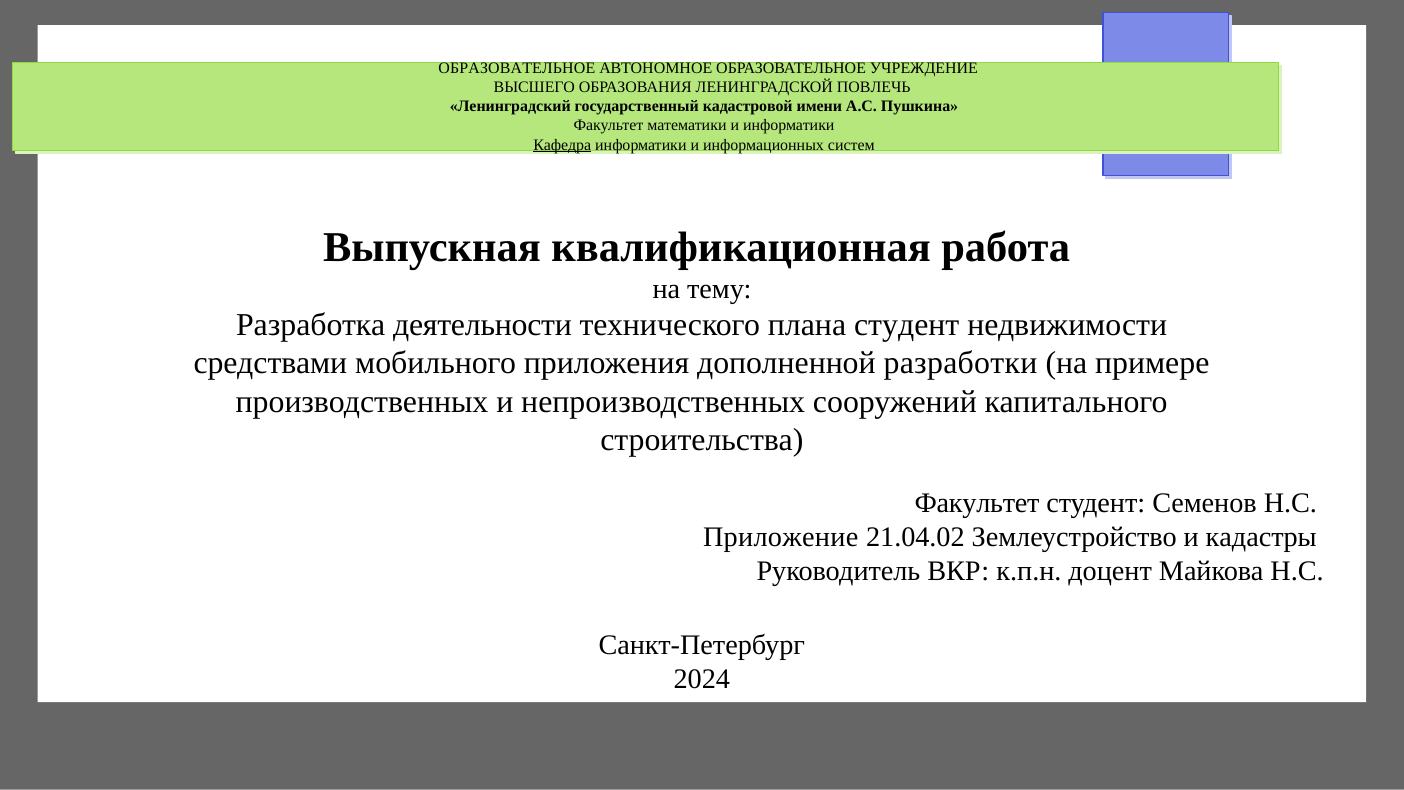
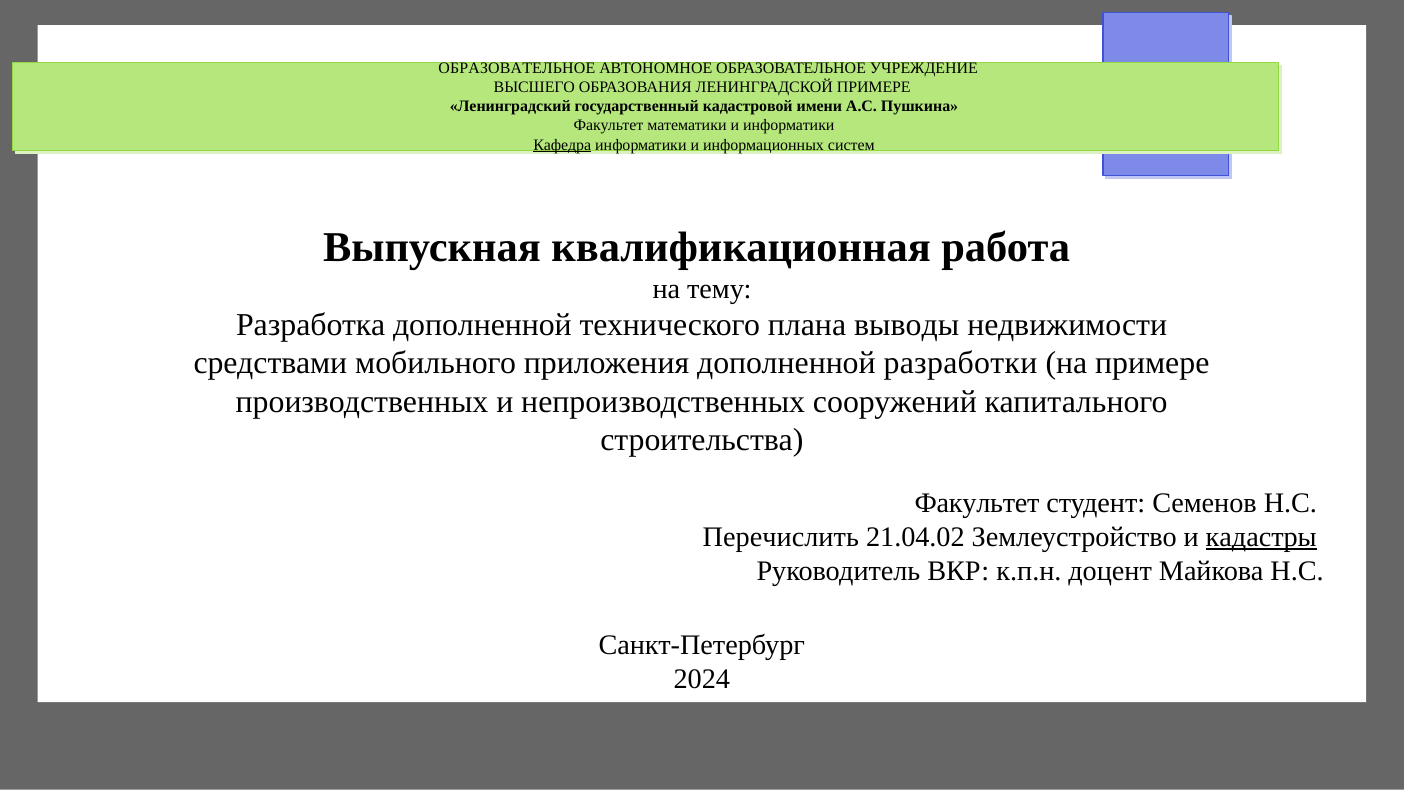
ЛЕНИНГРАДСКОЙ ПОВЛЕЧЬ: ПОВЛЕЧЬ -> ПРИМЕРЕ (874, 87)
Разработка деятельности: деятельности -> дополненной (482, 325)
плана студент: студент -> выводы (907, 325)
Приложение: Приложение -> Перечислить (781, 537)
кадастры underline: none -> present (1261, 537)
